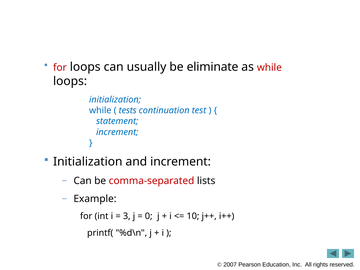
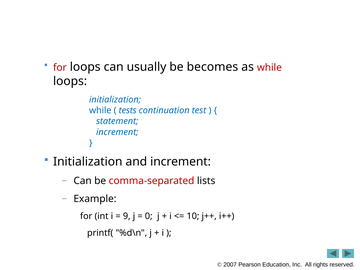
eliminate: eliminate -> becomes (212, 67)
3: 3 -> 9 (127, 216)
